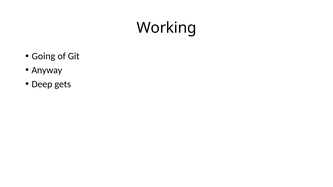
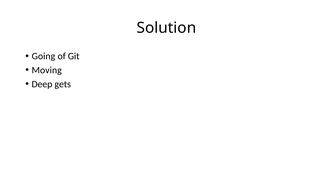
Working: Working -> Solution (166, 28)
Anyway: Anyway -> Moving (47, 70)
